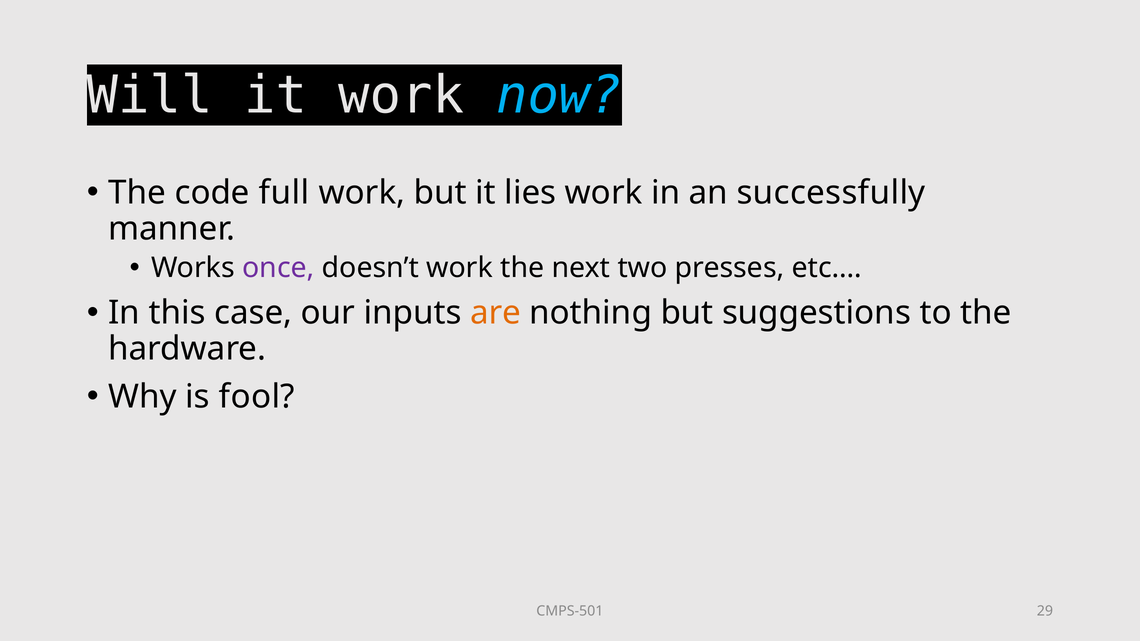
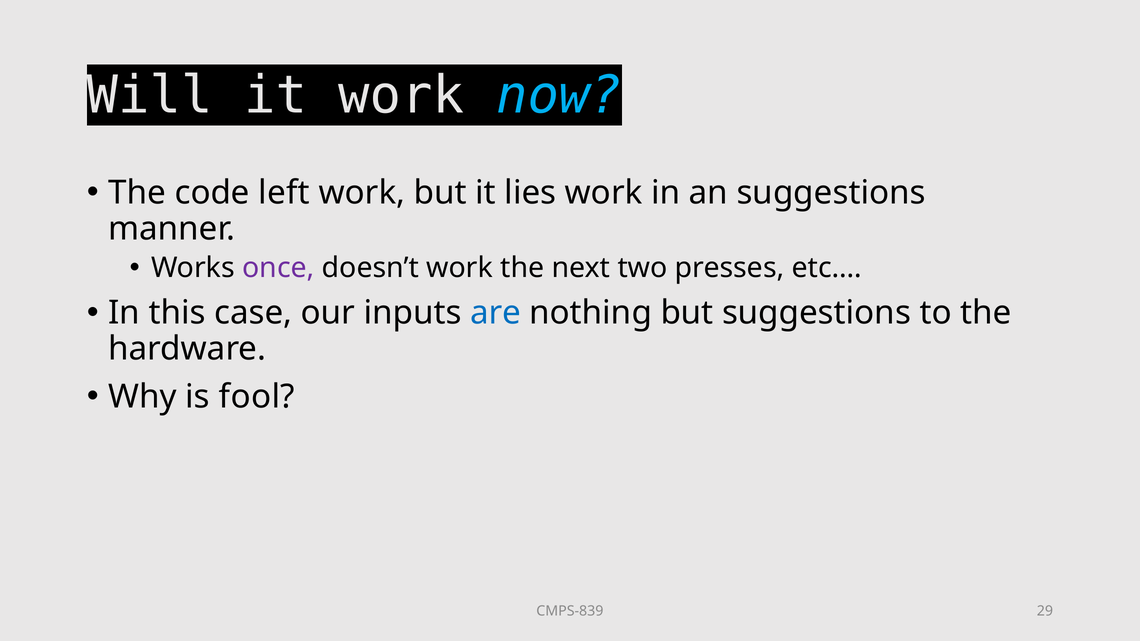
full: full -> left (284, 193)
an successfully: successfully -> suggestions (831, 193)
are colour: orange -> blue (496, 313)
CMPS-501: CMPS-501 -> CMPS-839 (570, 611)
